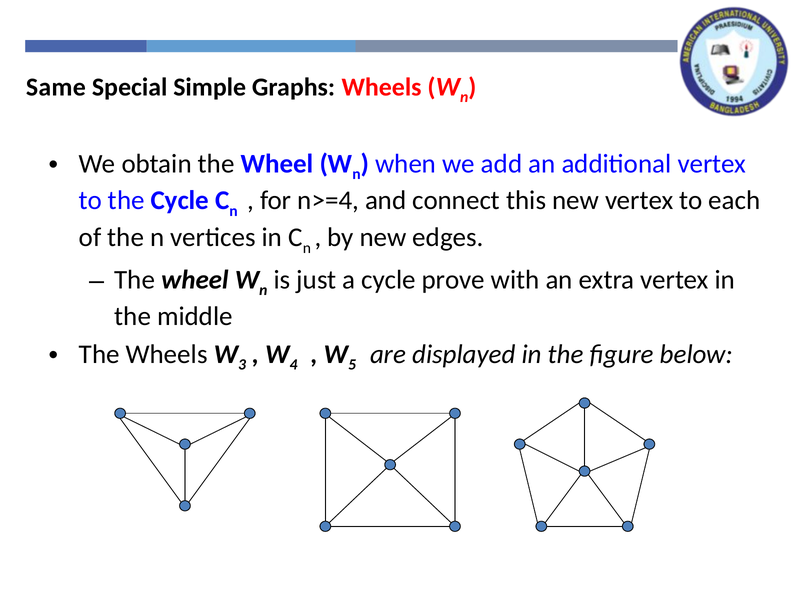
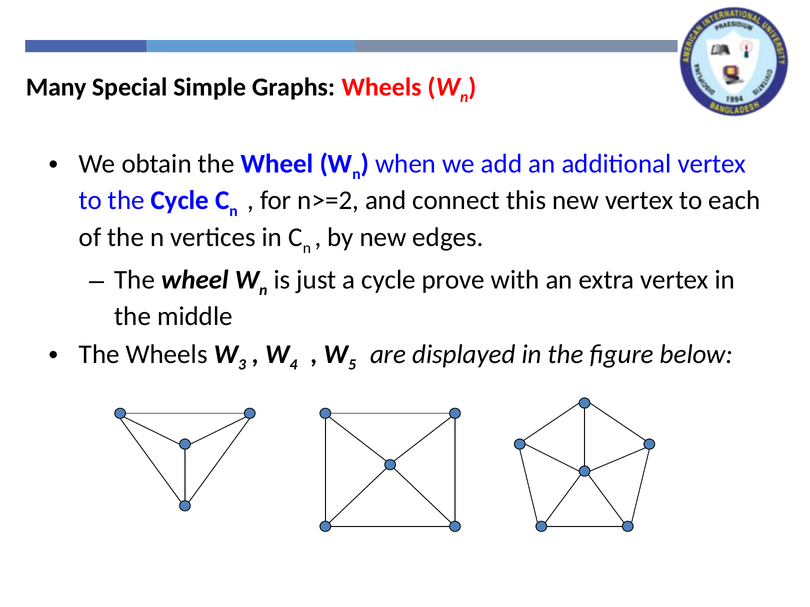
Same: Same -> Many (56, 87)
n>=4: n>=4 -> n>=2 (328, 201)
